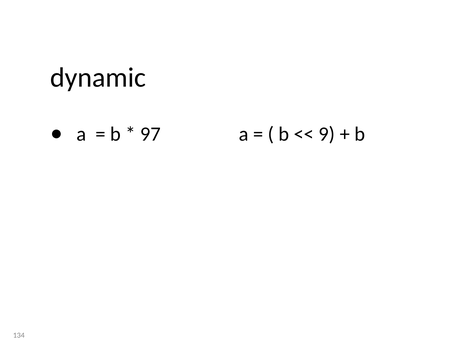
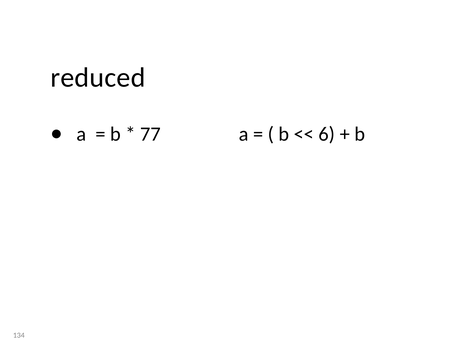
dynamic: dynamic -> reduced (98, 78)
97: 97 -> 77 (150, 134)
9: 9 -> 6 (327, 134)
